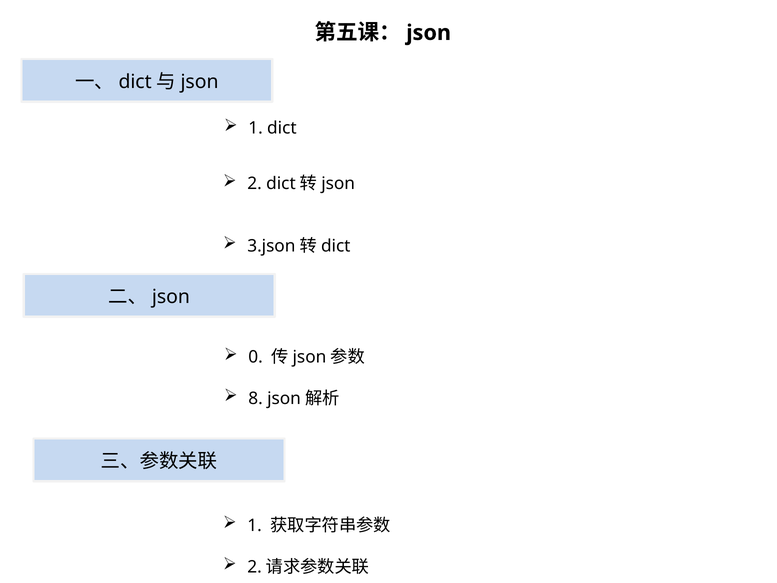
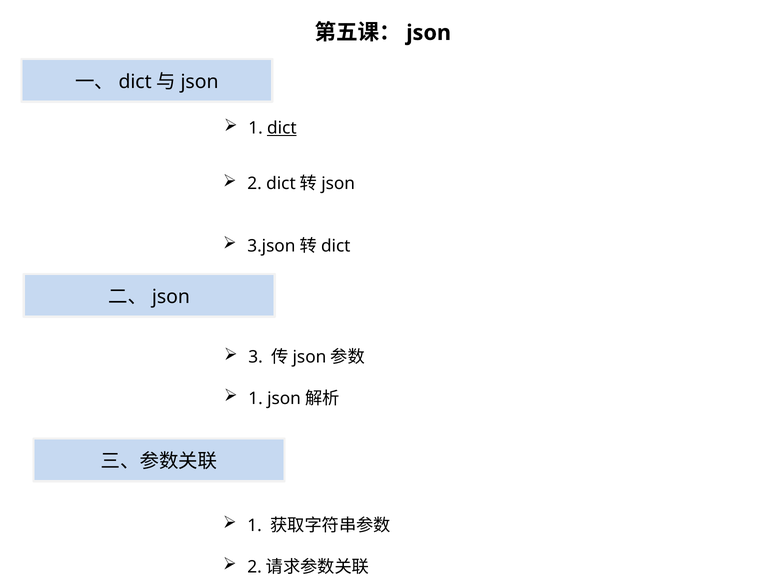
dict underline: none -> present (282, 128)
0: 0 -> 3 (256, 357)
8: 8 -> 1 (256, 398)
